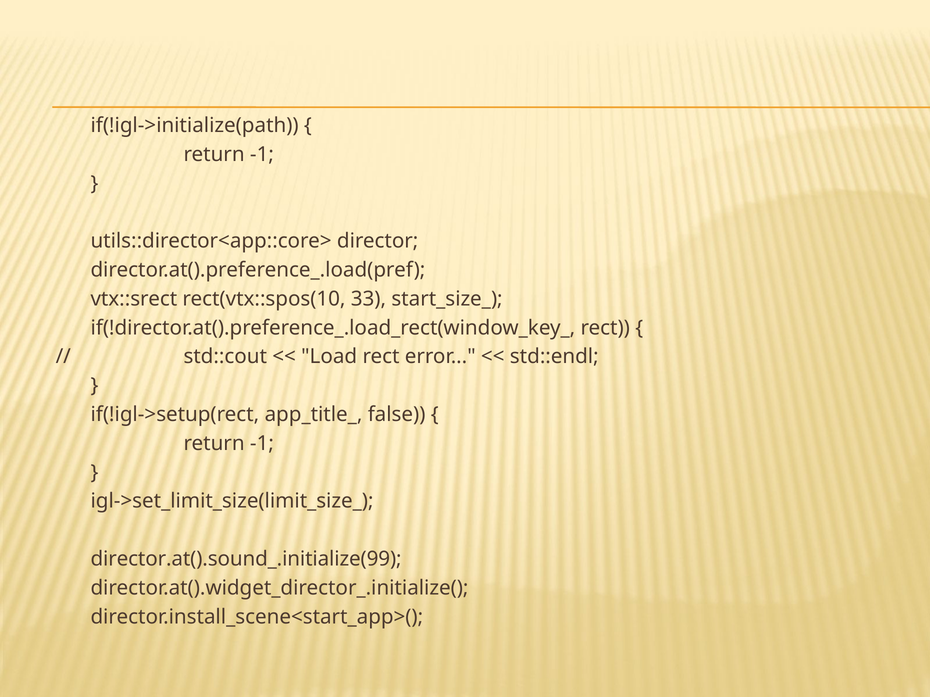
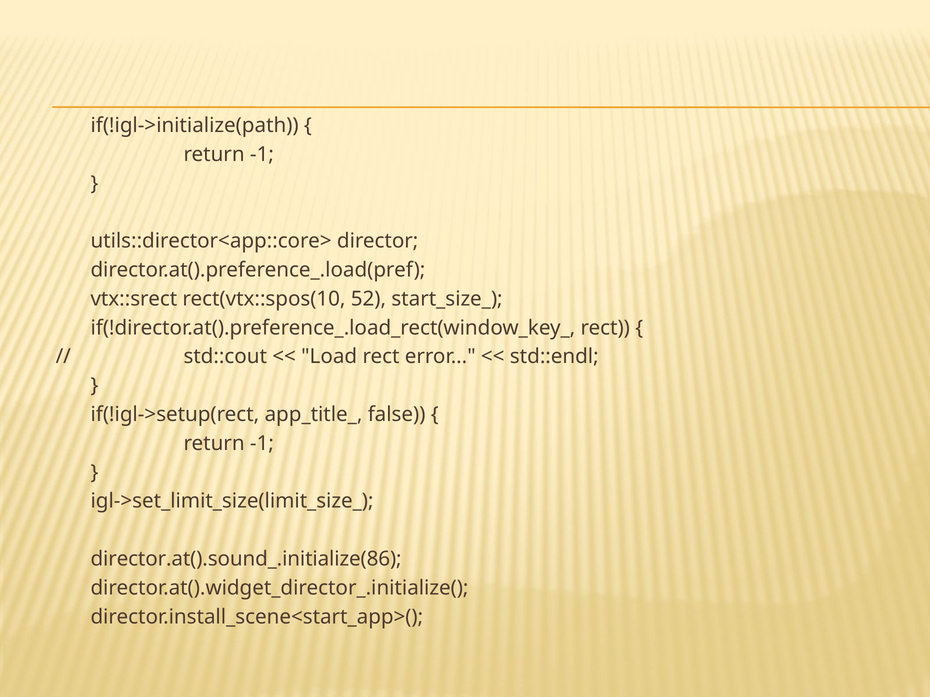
33: 33 -> 52 (368, 299)
director.at().sound_.initialize(99: director.at().sound_.initialize(99 -> director.at().sound_.initialize(86 (246, 559)
